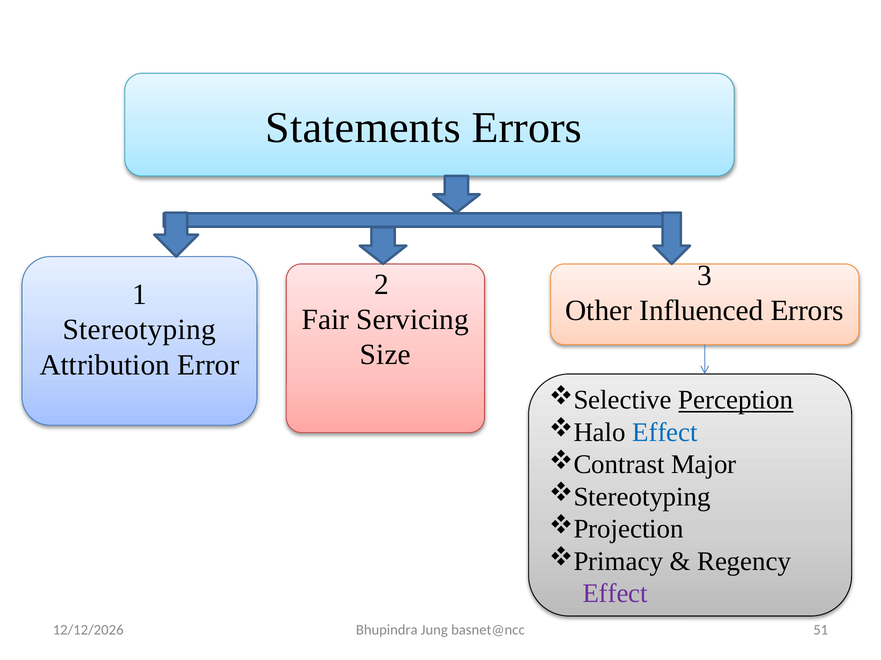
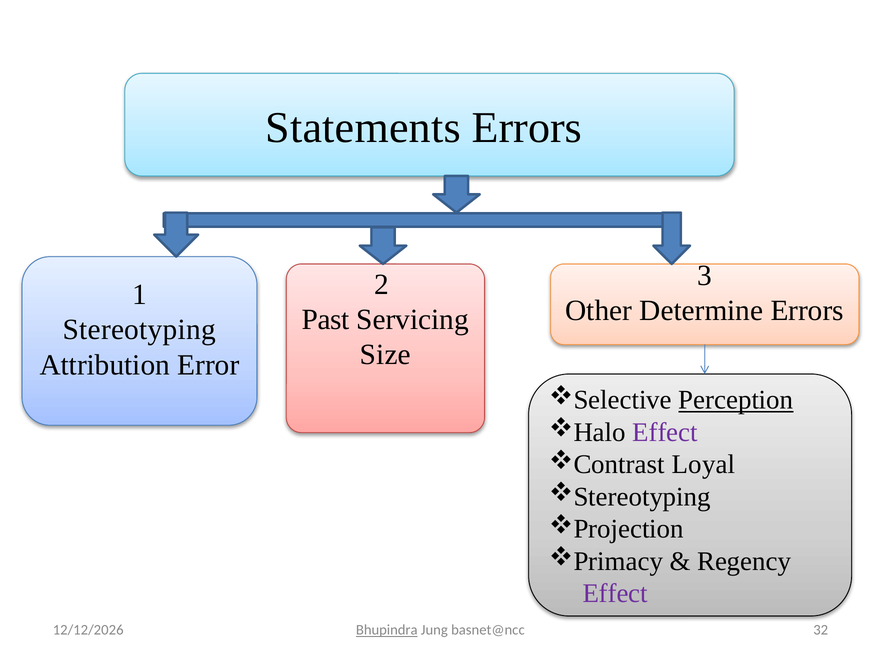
Influenced: Influenced -> Determine (701, 311)
Fair: Fair -> Past (326, 320)
Effect colour: blue -> purple (665, 433)
Major: Major -> Loyal (704, 465)
Bhupindra underline: none -> present (387, 631)
51: 51 -> 32 (821, 631)
